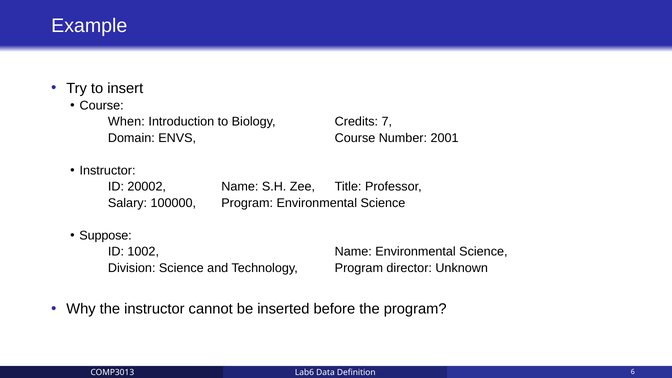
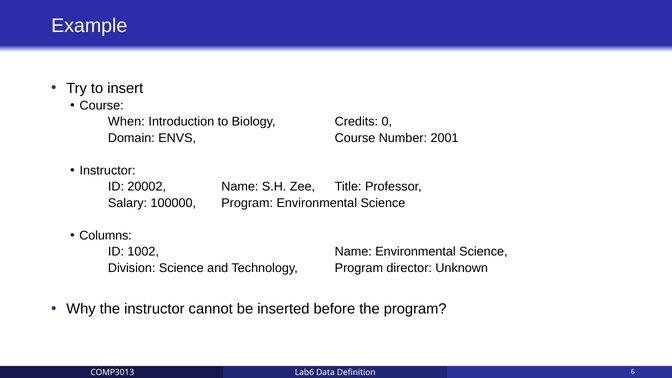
7: 7 -> 0 (387, 122)
Suppose: Suppose -> Columns (106, 235)
